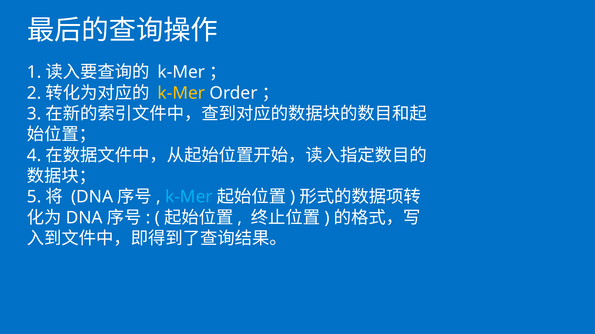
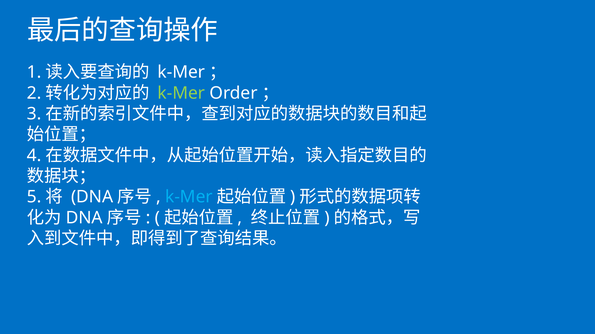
k-Mer colour: yellow -> light green (181, 93)
